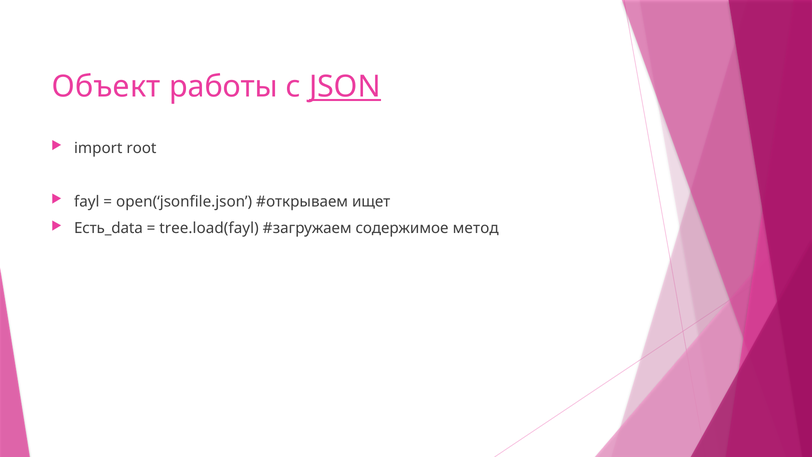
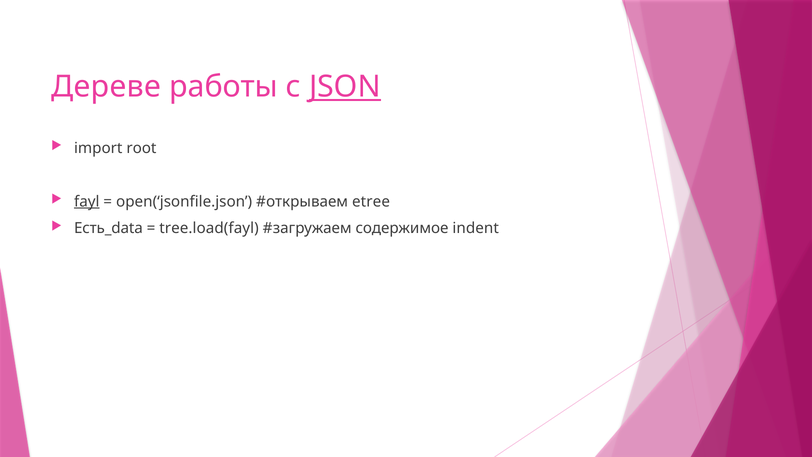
Объект: Объект -> Дереве (106, 87)
fayl underline: none -> present (87, 201)
ищет: ищет -> etree (371, 201)
метод: метод -> indent (476, 228)
